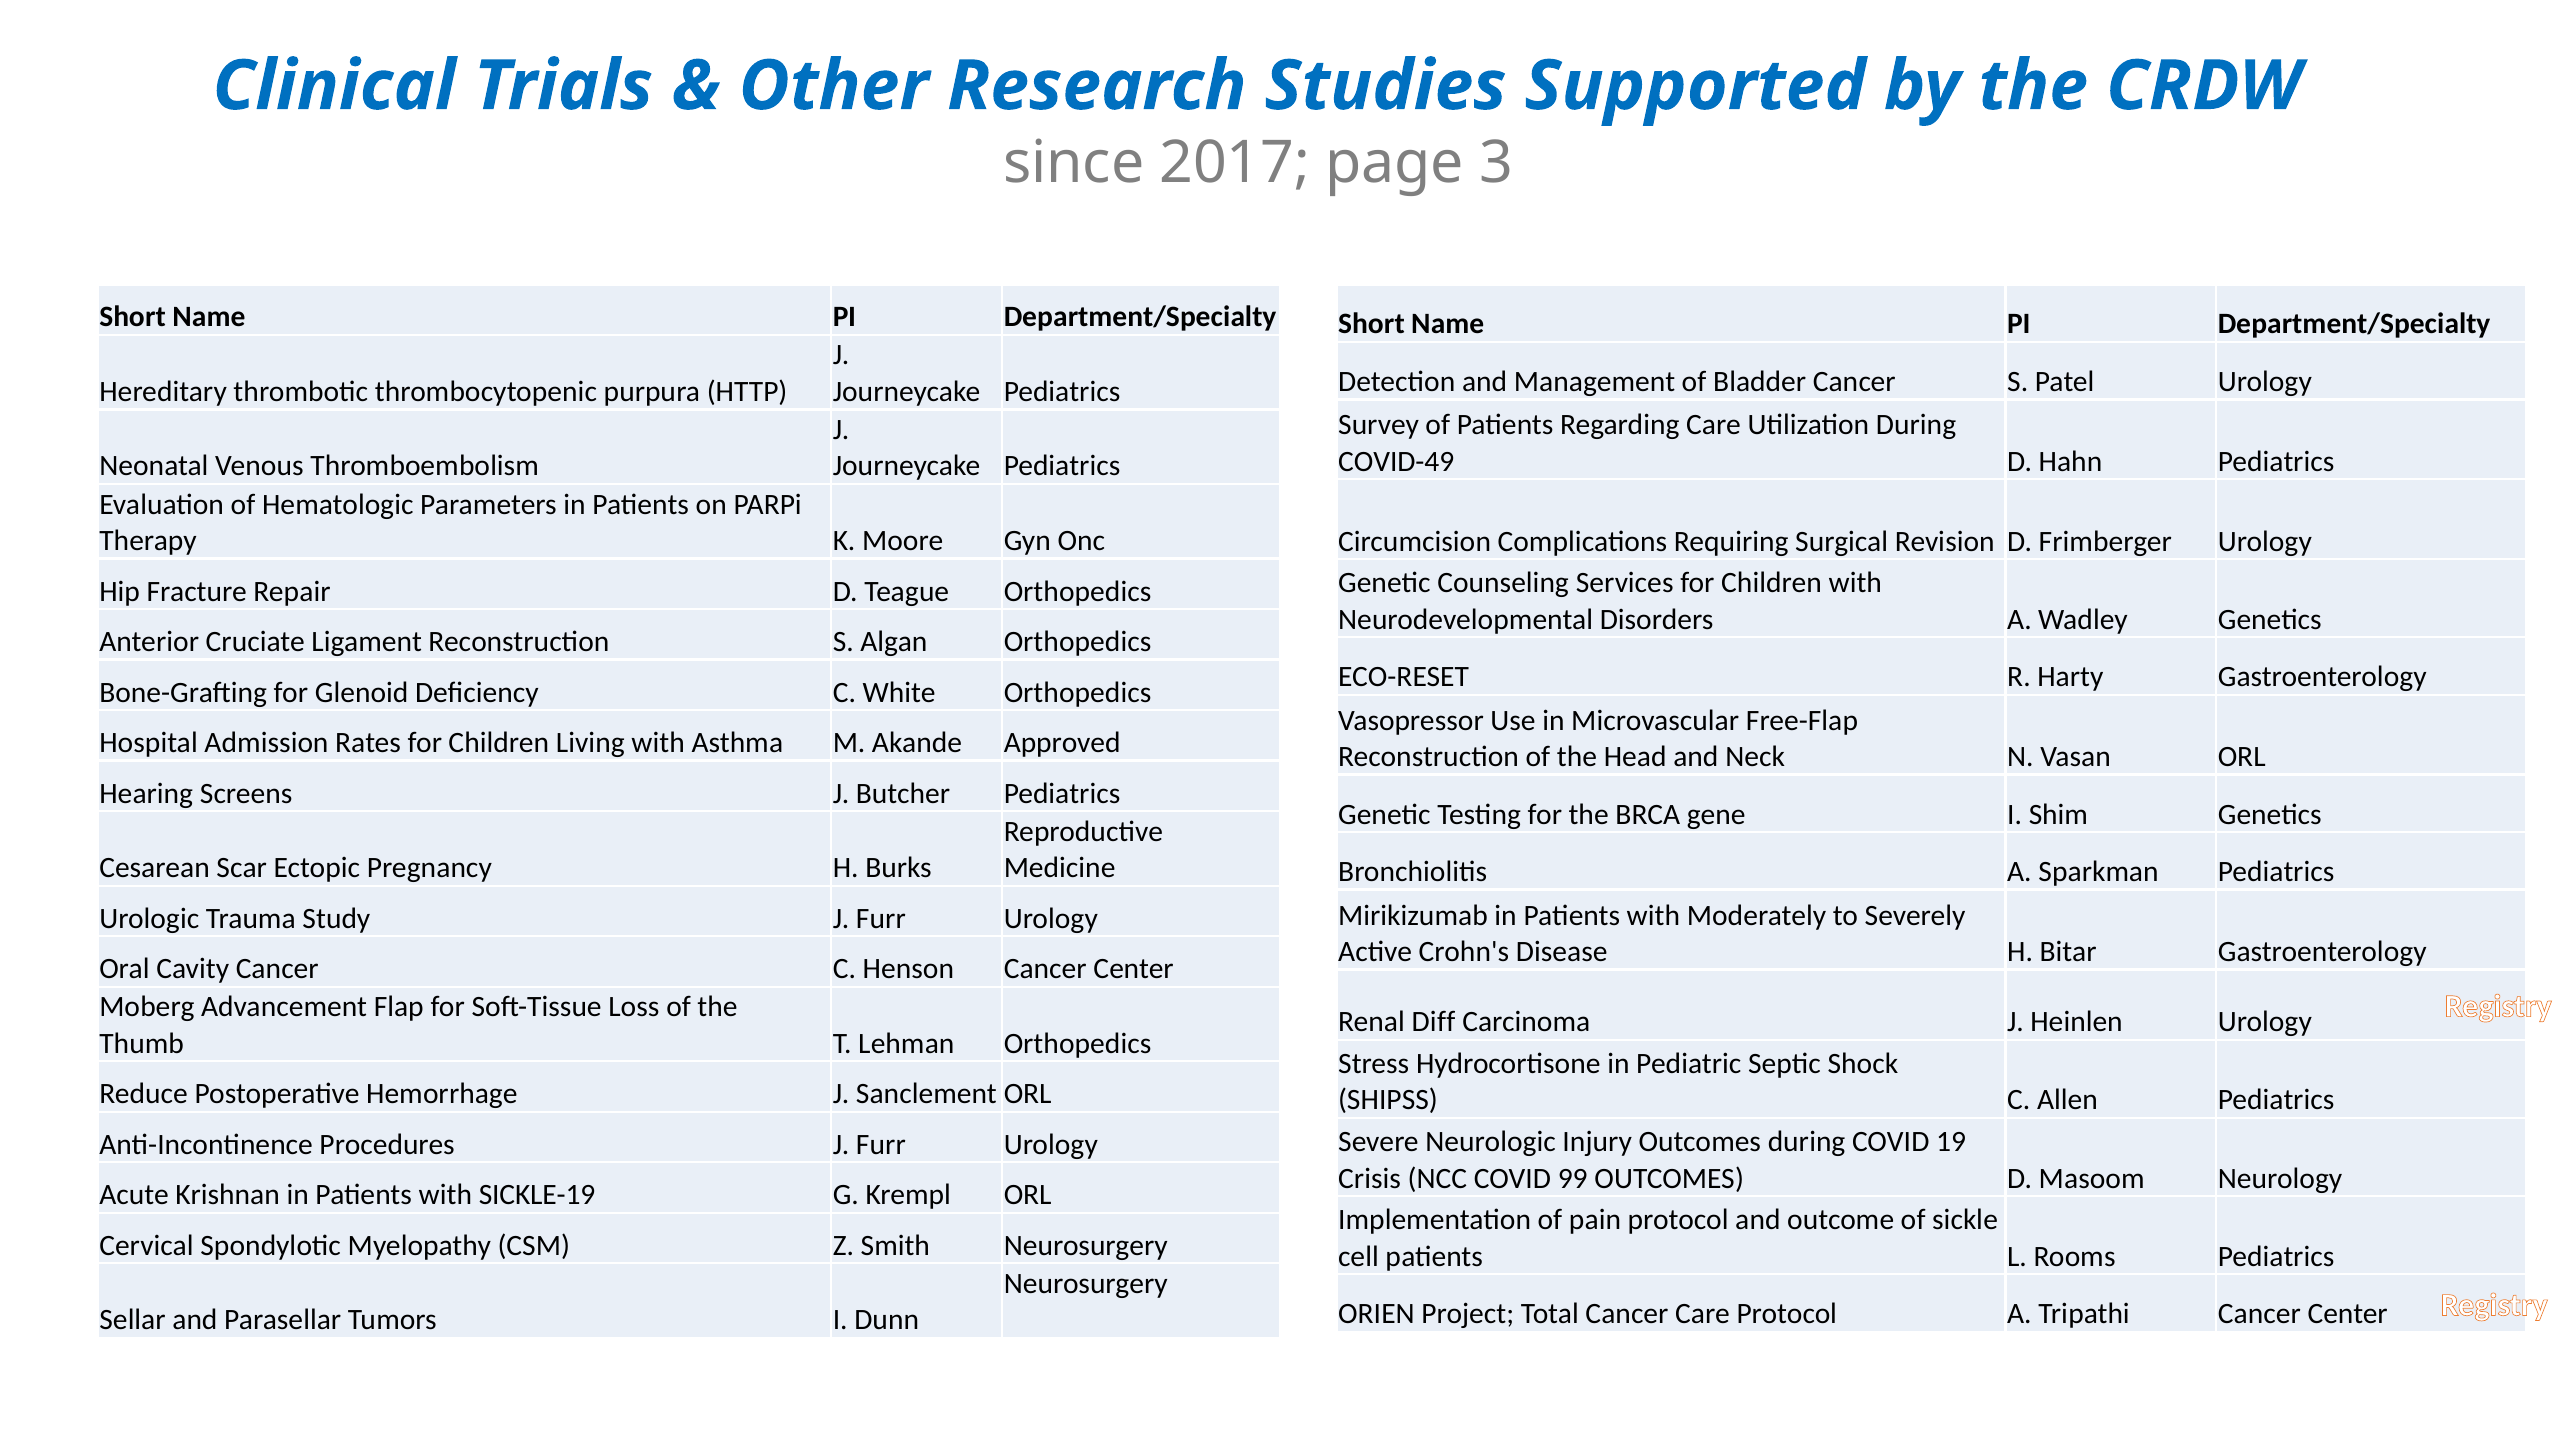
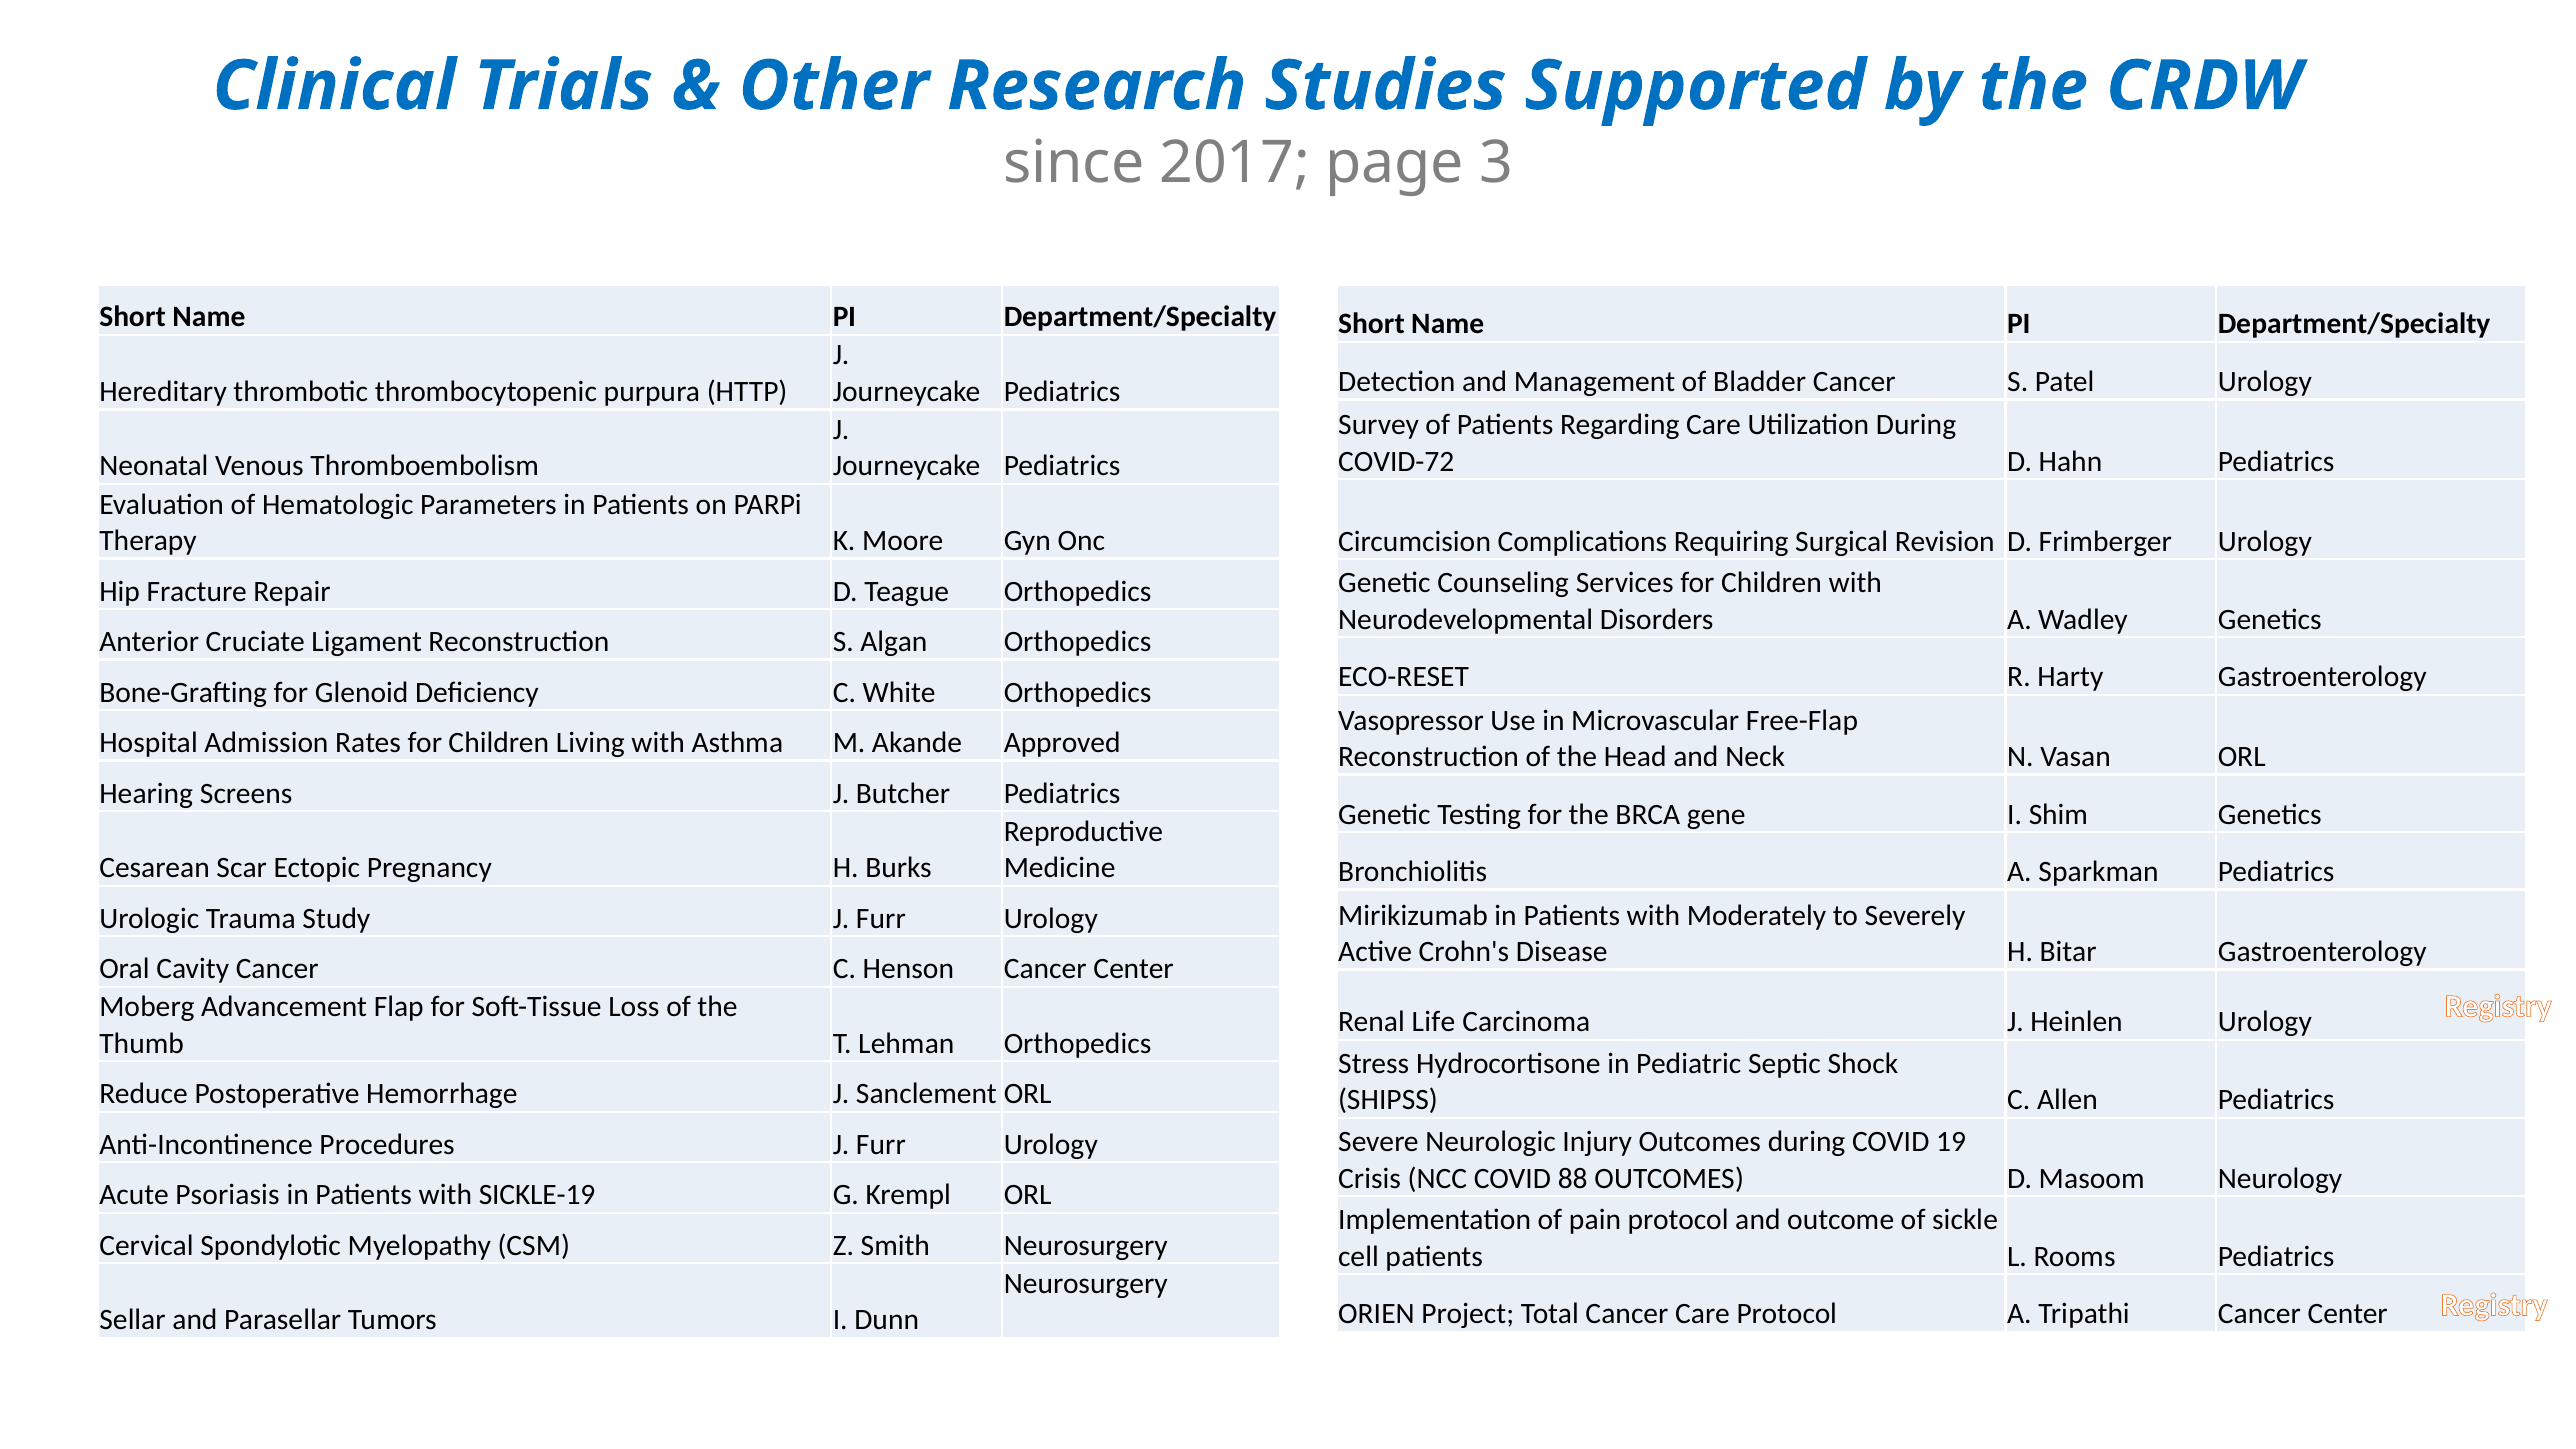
COVID-49: COVID-49 -> COVID-72 (1396, 461)
Diff: Diff -> Life (1433, 1022)
99: 99 -> 88 (1573, 1178)
Krishnan: Krishnan -> Psoriasis (227, 1195)
